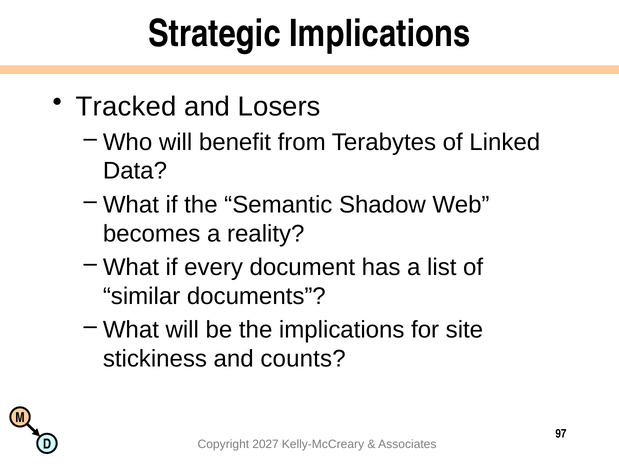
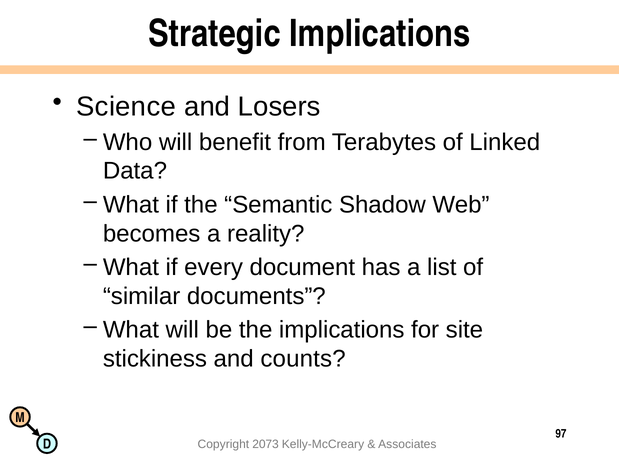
Tracked: Tracked -> Science (126, 107)
2027: 2027 -> 2073 (266, 444)
